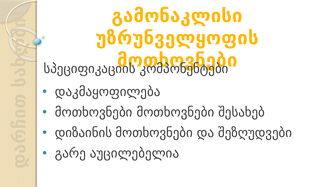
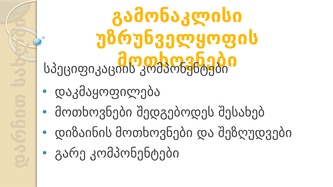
მოთხოვნები მოთხოვნები: მოთხოვნები -> შედგებოდეს (175, 113)
გარე აუცილებელია: აუცილებელია -> კომპონენტები (135, 154)
